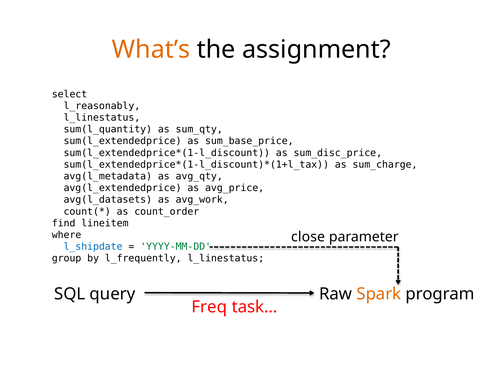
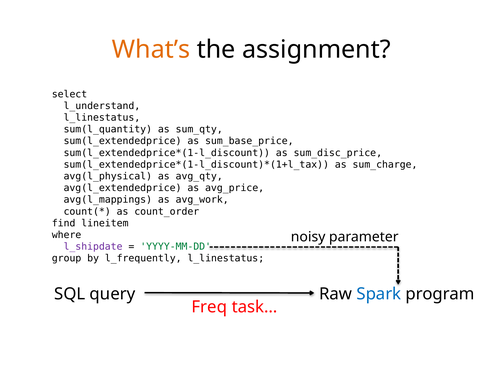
l_reasonably: l_reasonably -> l_understand (102, 106)
avg(l_metadata: avg(l_metadata -> avg(l_physical (108, 176)
avg(l_datasets: avg(l_datasets -> avg(l_mappings (108, 200)
close: close -> noisy (308, 237)
l_shipdate colour: blue -> purple (93, 247)
Spark colour: orange -> blue (379, 294)
